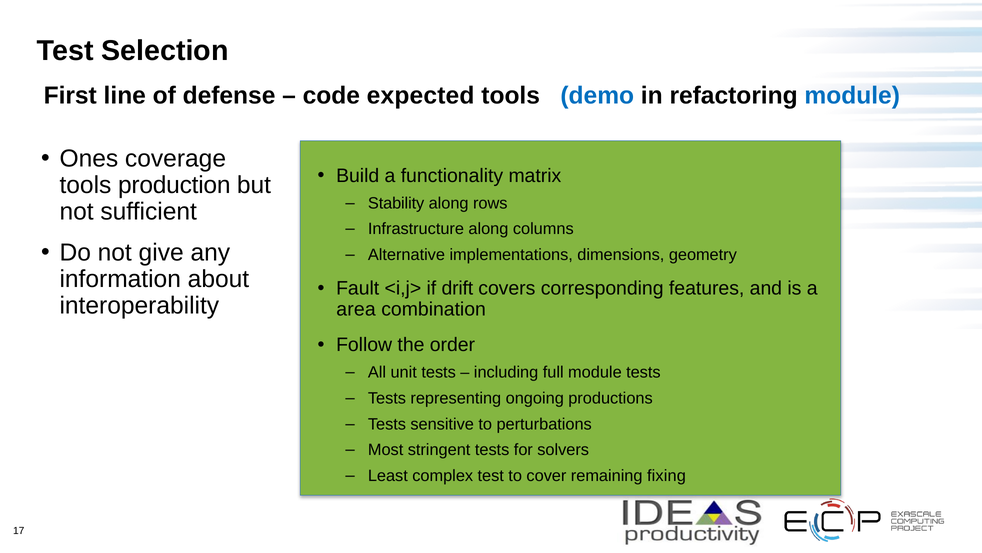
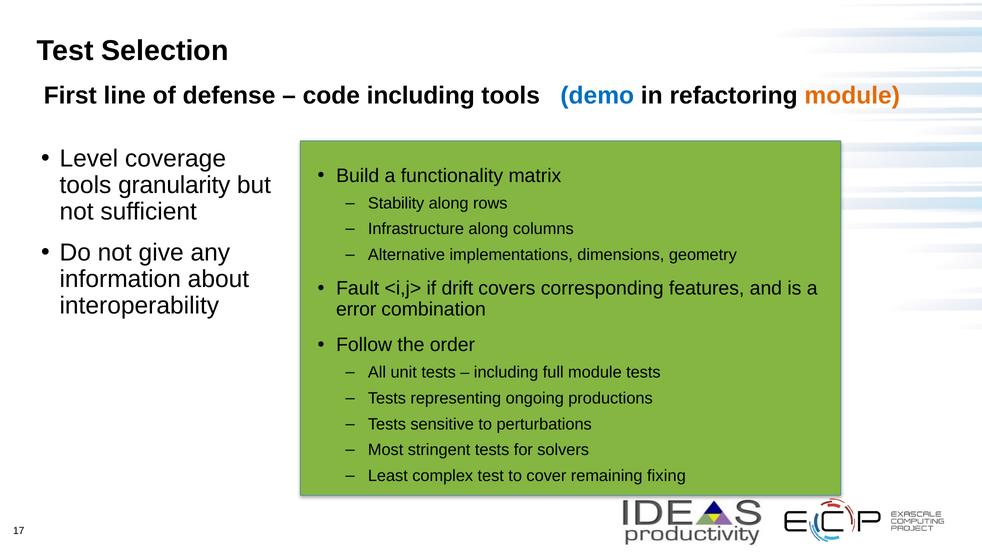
code expected: expected -> including (421, 96)
module colour: blue -> orange (852, 96)
Ones: Ones -> Level (89, 158)
production: production -> granularity (174, 185)
area: area -> error (356, 309)
